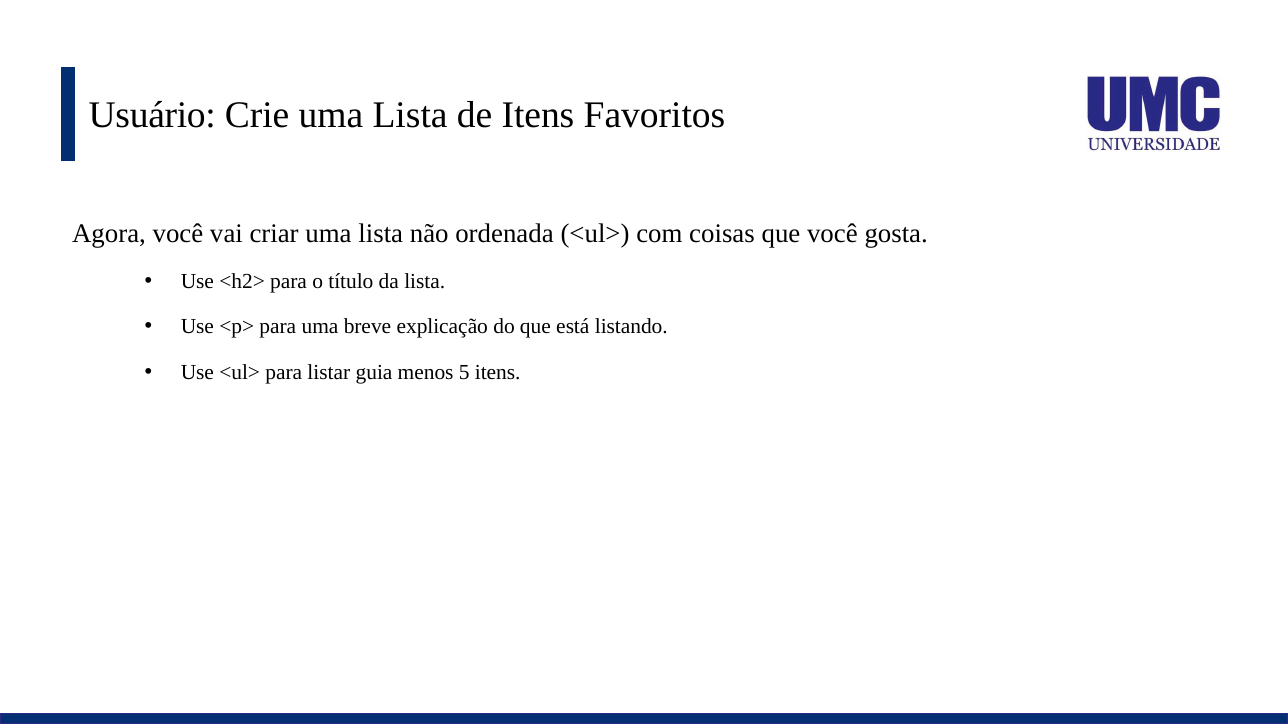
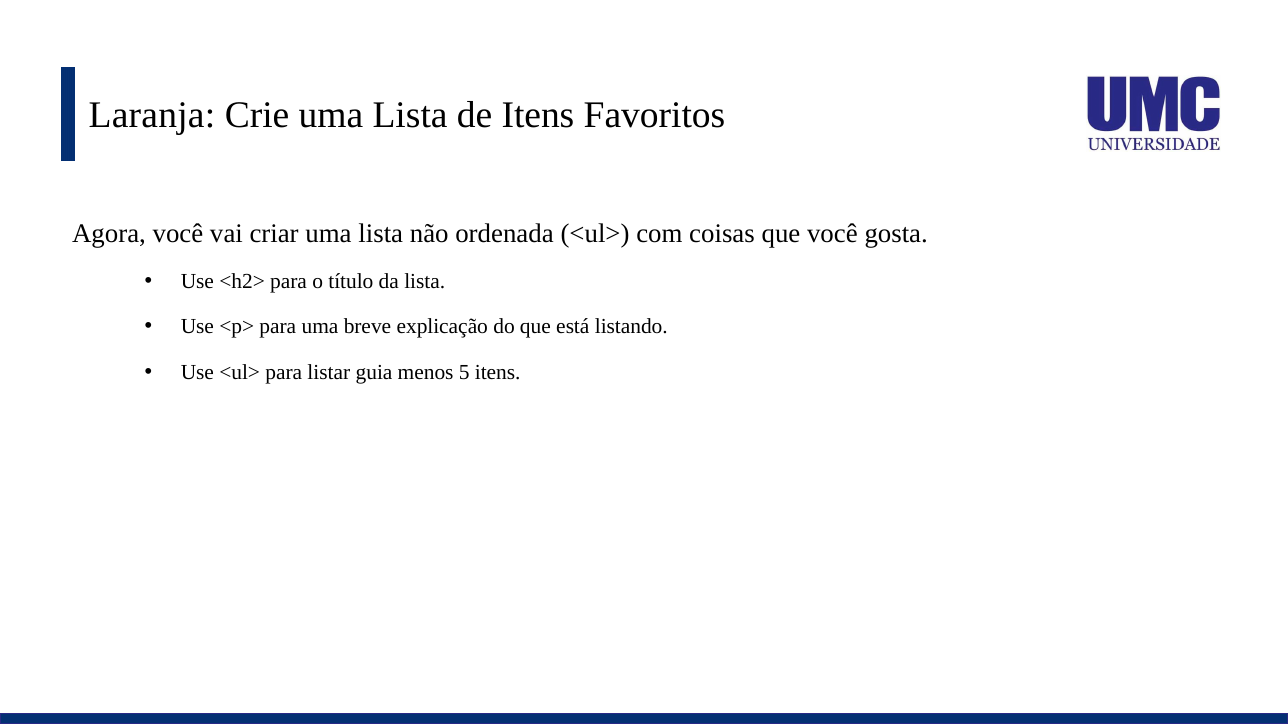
Usuário: Usuário -> Laranja (152, 115)
